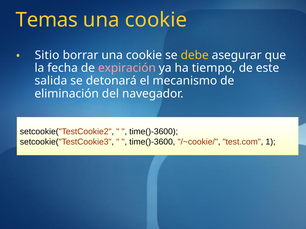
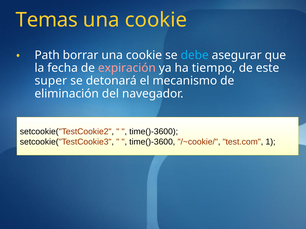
Sitio: Sitio -> Path (47, 55)
debe colour: yellow -> light blue (195, 55)
salida: salida -> super (51, 81)
